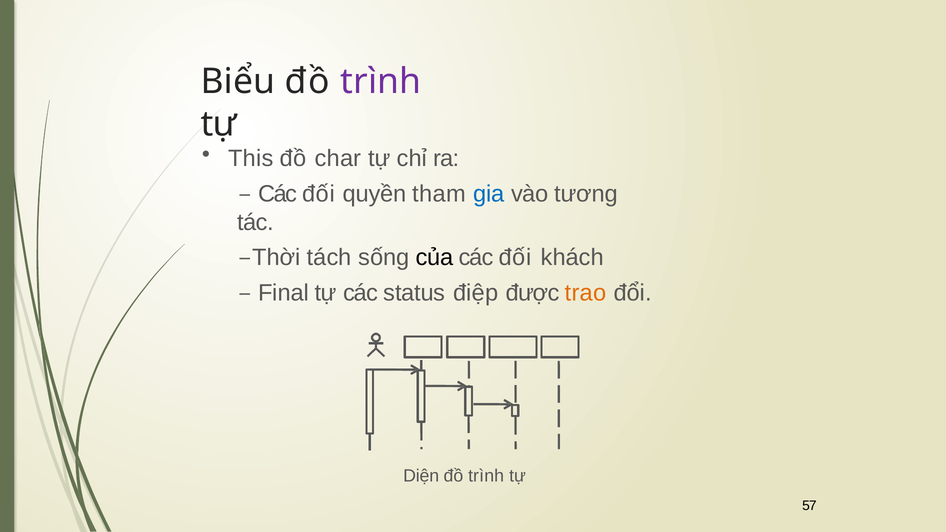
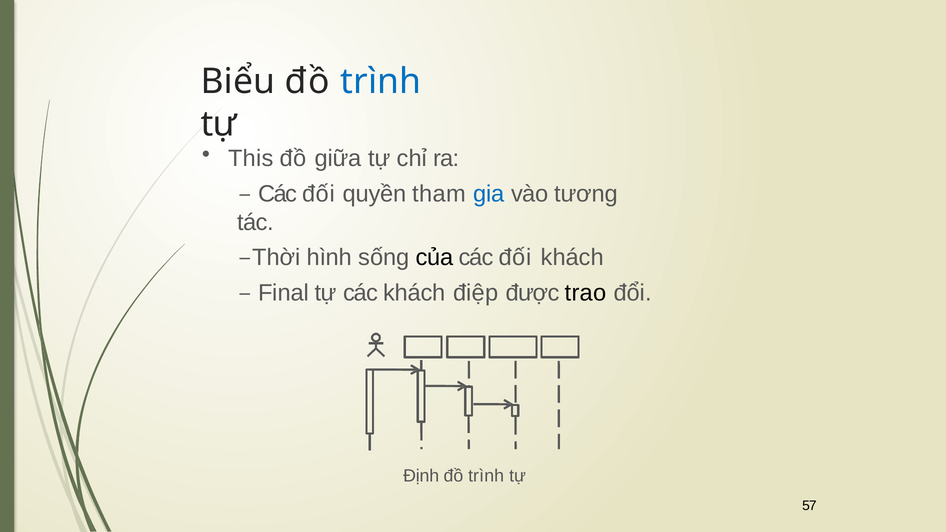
trình colour: purple -> blue (381, 81)
char: char -> giữa (338, 159)
tách: tách -> hình (329, 258)
các status: status -> khách (414, 293)
trao colour: orange -> black (586, 293)
Diện: Diện -> Định (421, 476)
